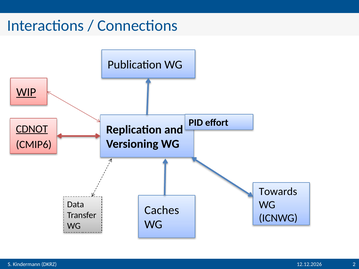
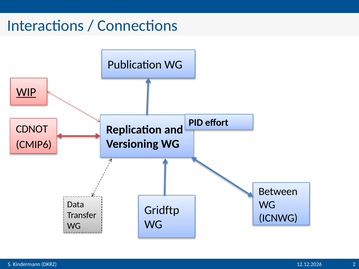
CDNOT underline: present -> none (32, 129)
Towards: Towards -> Between (278, 192)
Caches: Caches -> Gridftp (162, 210)
